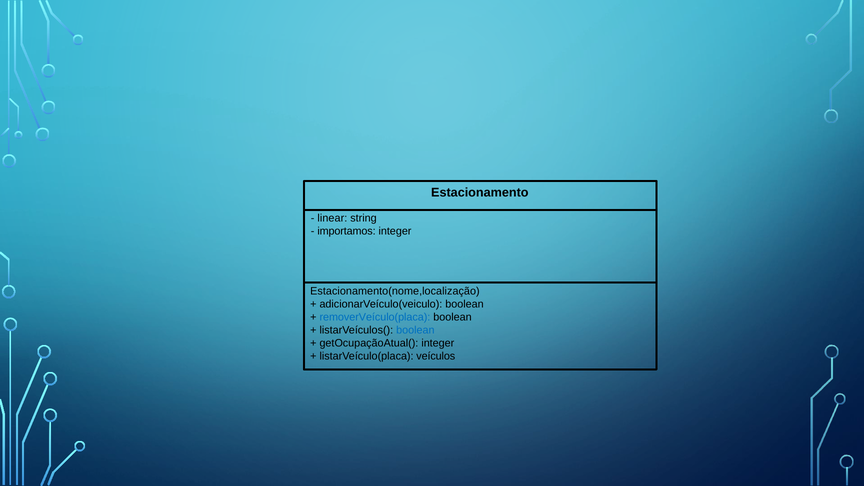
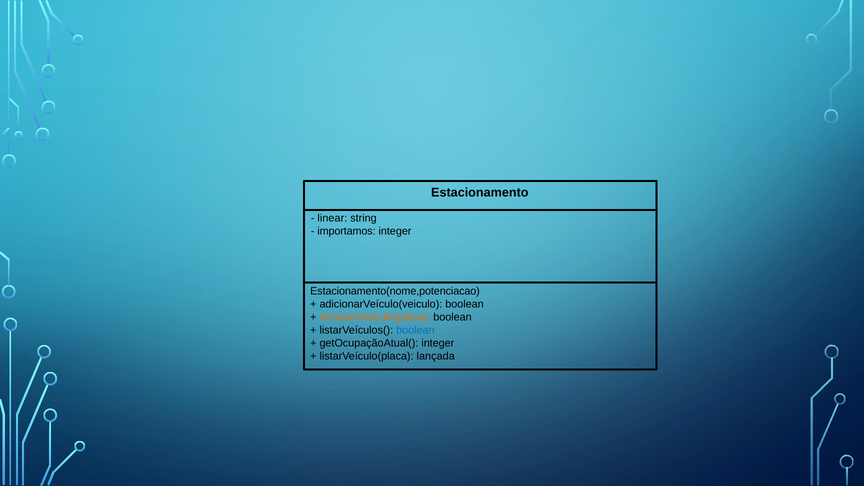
Estacionamento(nome,localização: Estacionamento(nome,localização -> Estacionamento(nome,potenciacao (395, 291)
removerVeículo(placa colour: blue -> orange (375, 317)
veículos: veículos -> lançada (436, 356)
